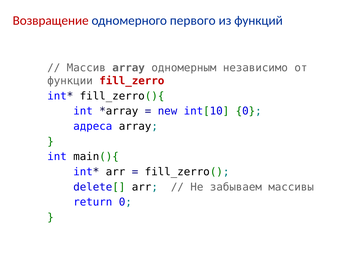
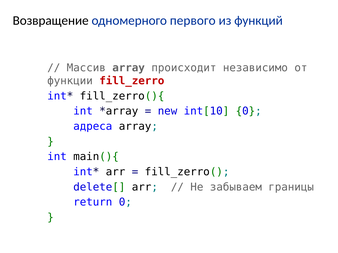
Возвращение colour: red -> black (51, 21)
одномерным: одномерным -> происходит (184, 68)
массивы: массивы -> границы (291, 187)
